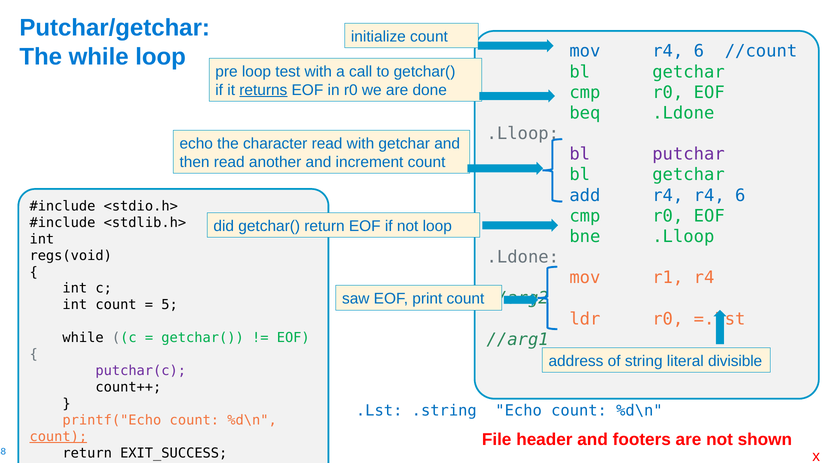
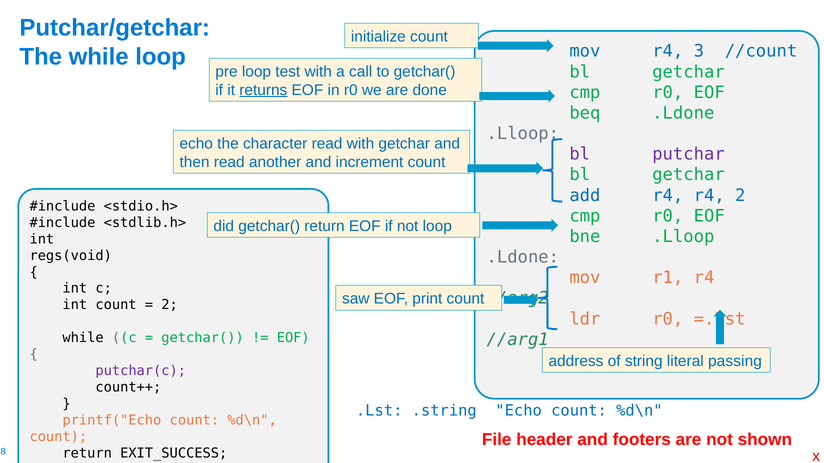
mov r4 6: 6 -> 3 (699, 51)
r4 r4 6: 6 -> 2 (740, 196)
5: 5 -> 2 (170, 305)
divisible: divisible -> passing (735, 362)
count underline: present -> none (58, 437)
